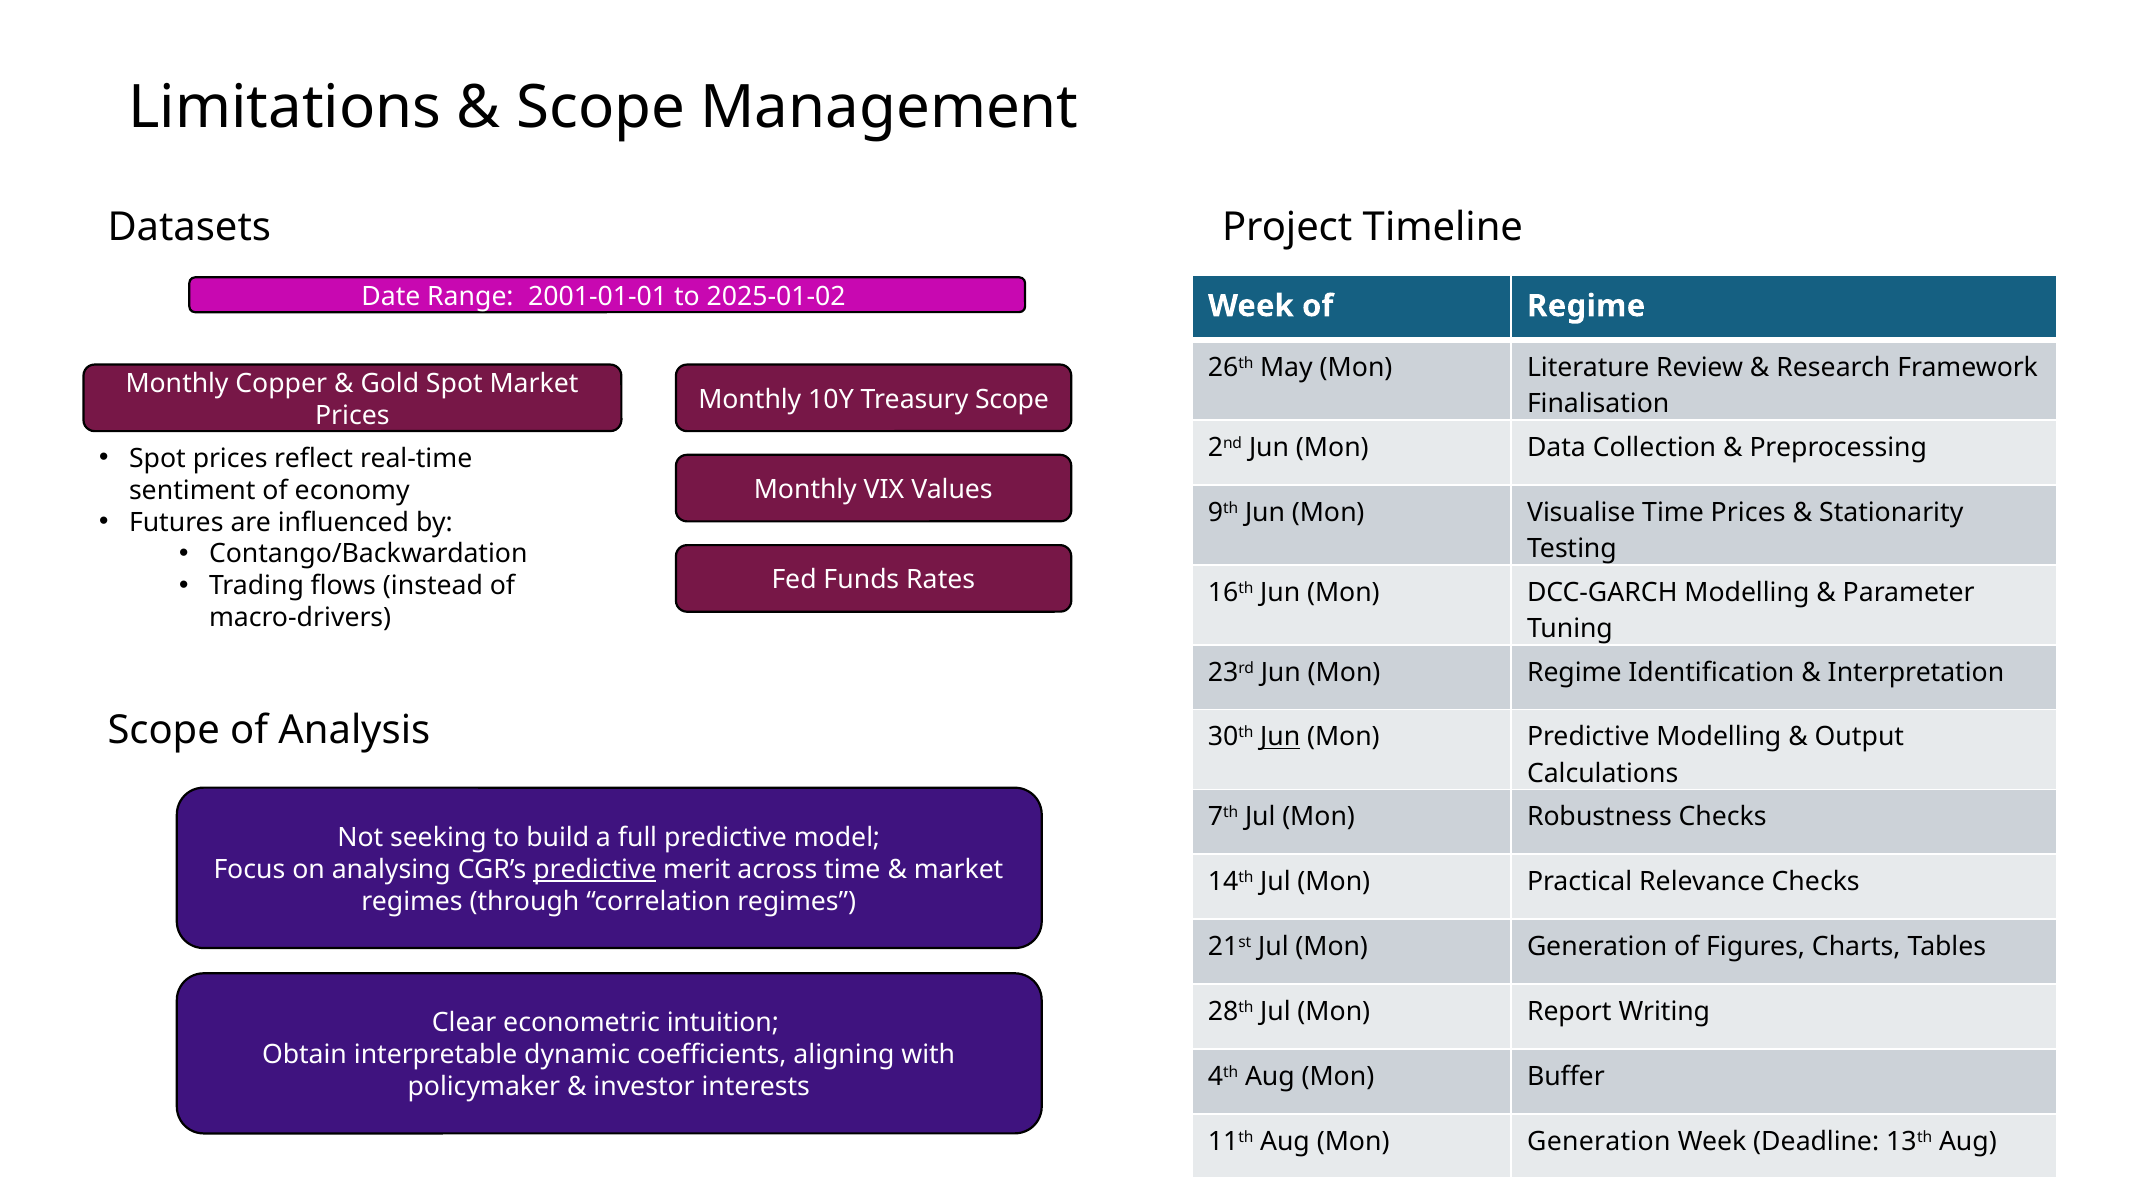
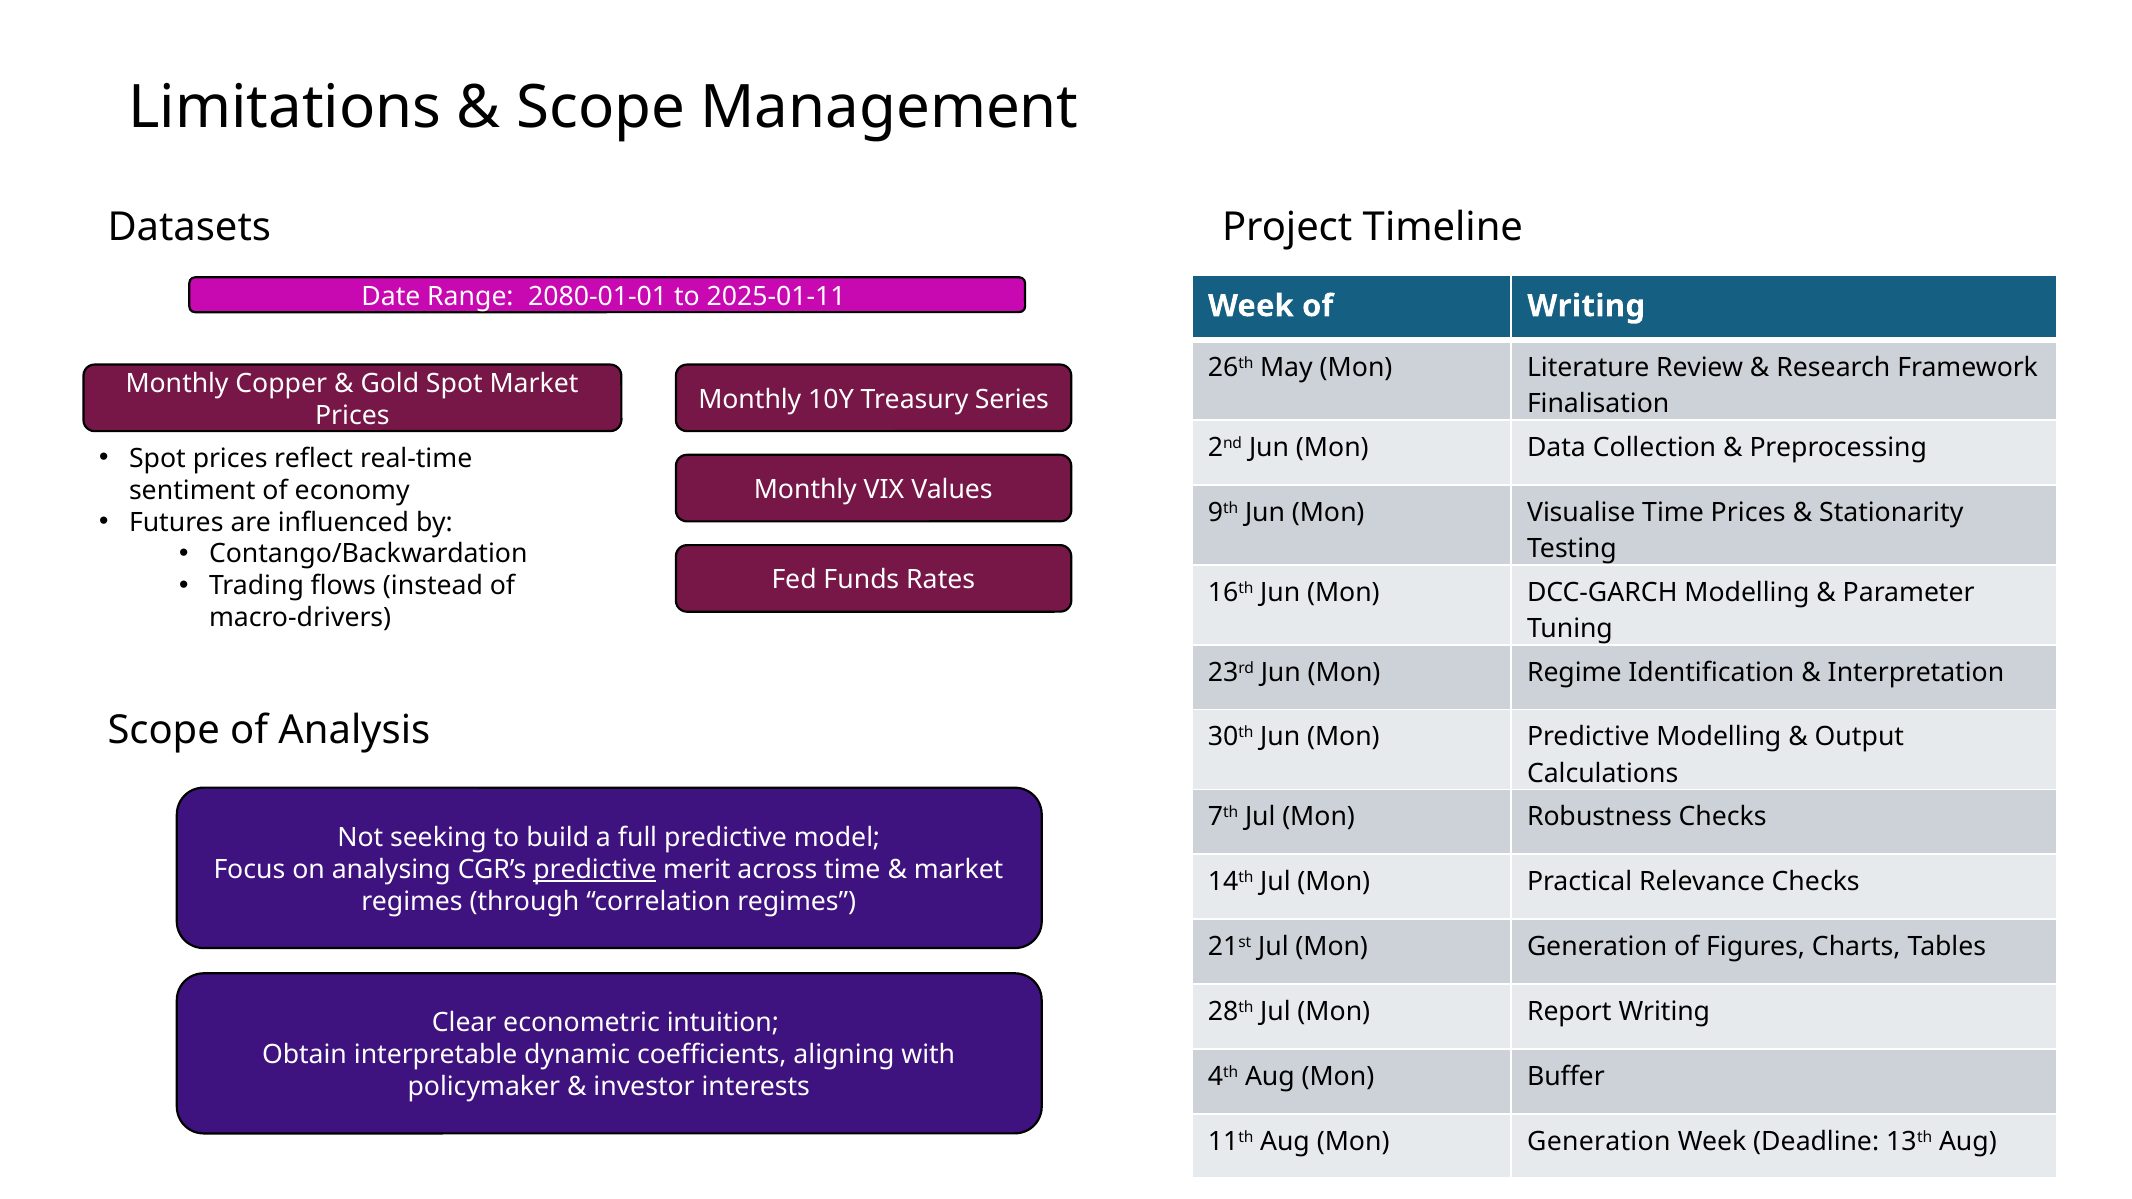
2001-01-01: 2001-01-01 -> 2080-01-01 (598, 297)
2025-01-02: 2025-01-02 -> 2025-01-11 (776, 297)
of Regime: Regime -> Writing (1586, 306)
Treasury Scope: Scope -> Series (1012, 400)
Jun underline: present -> none (1280, 737)
